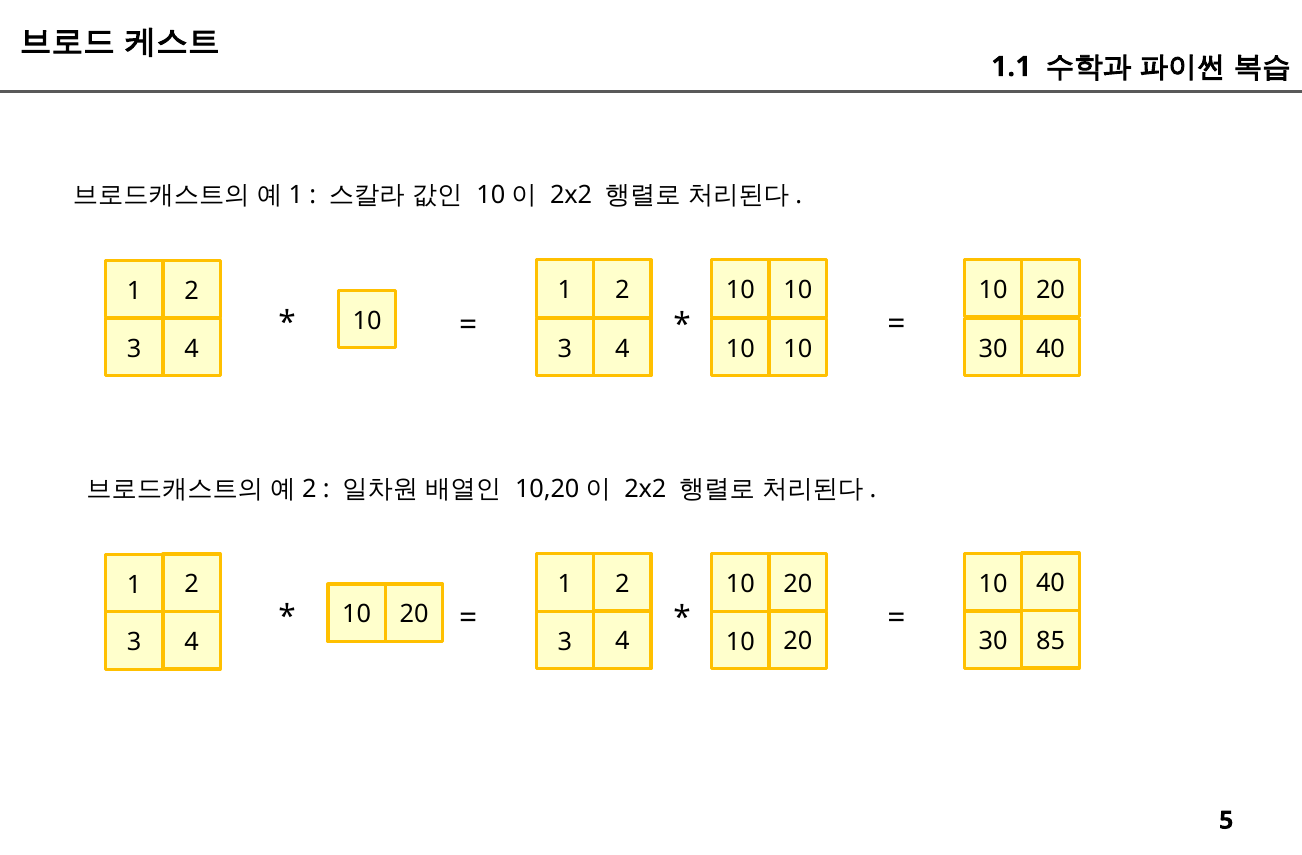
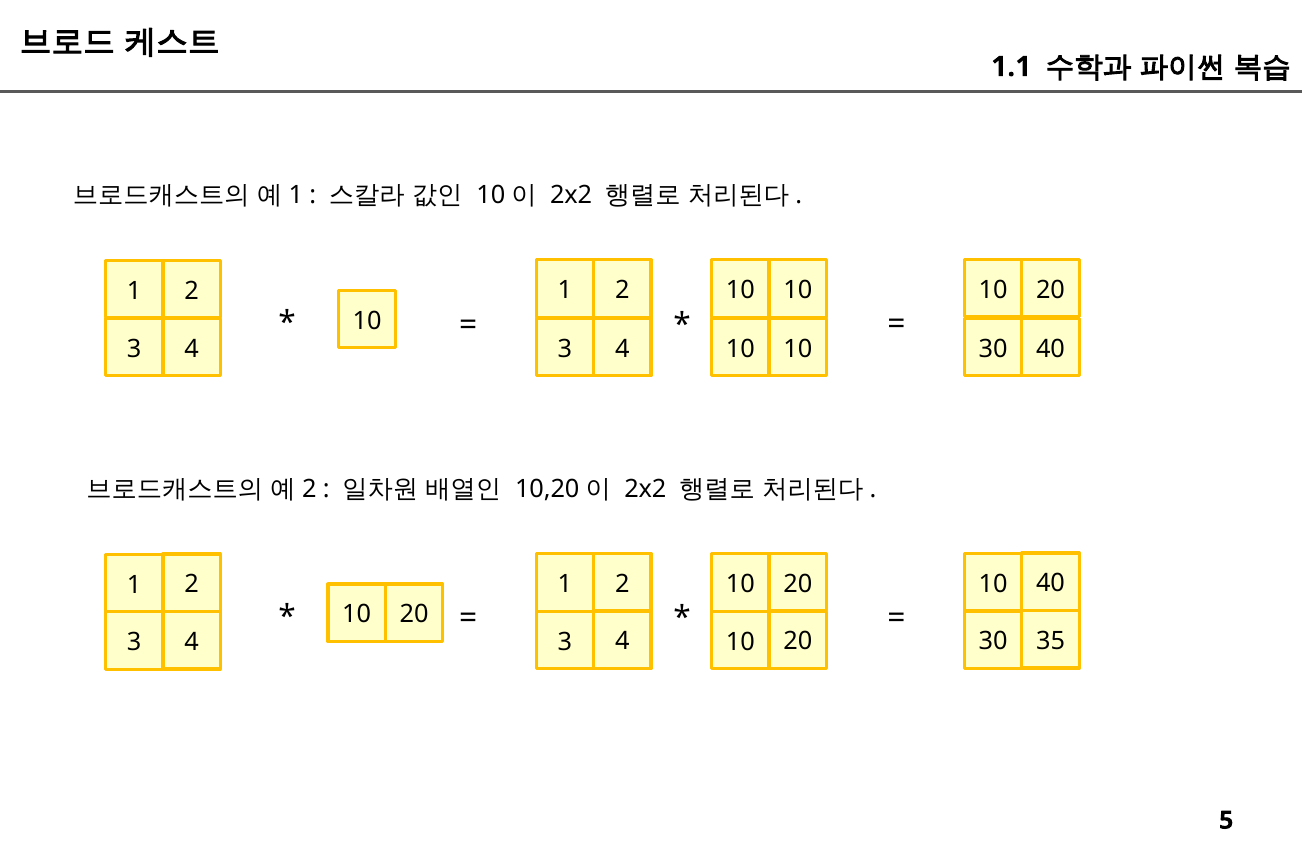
85: 85 -> 35 (1051, 641)
